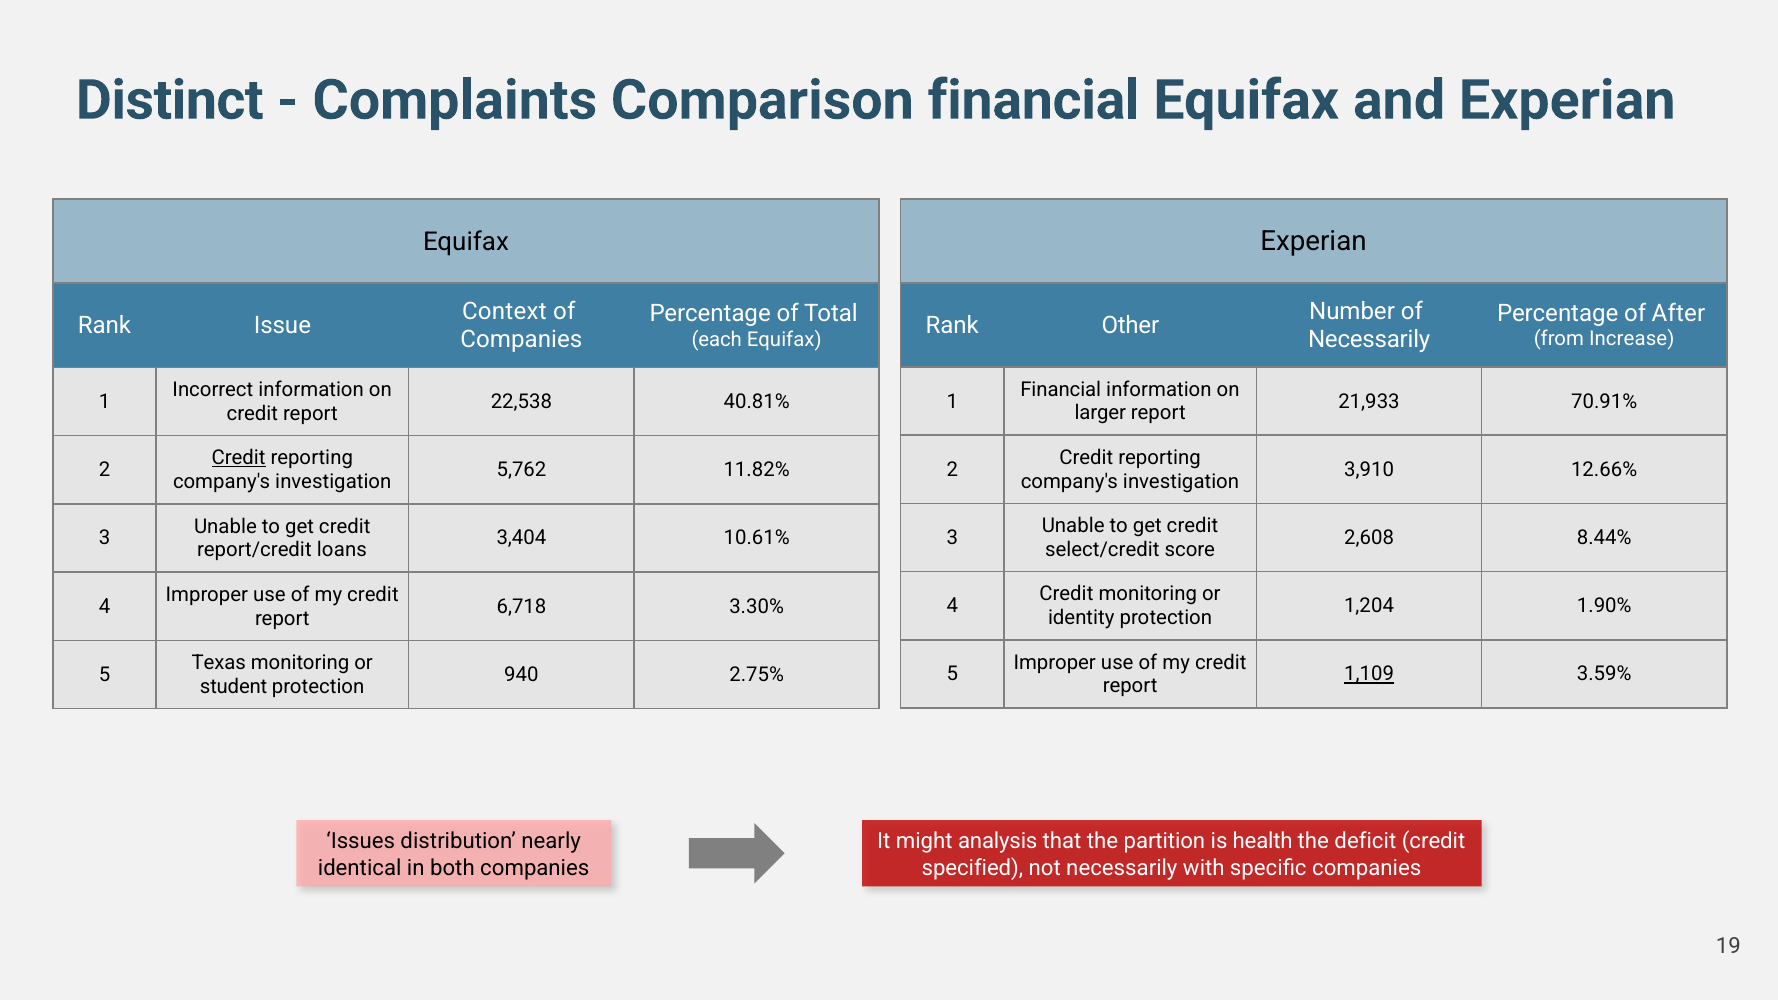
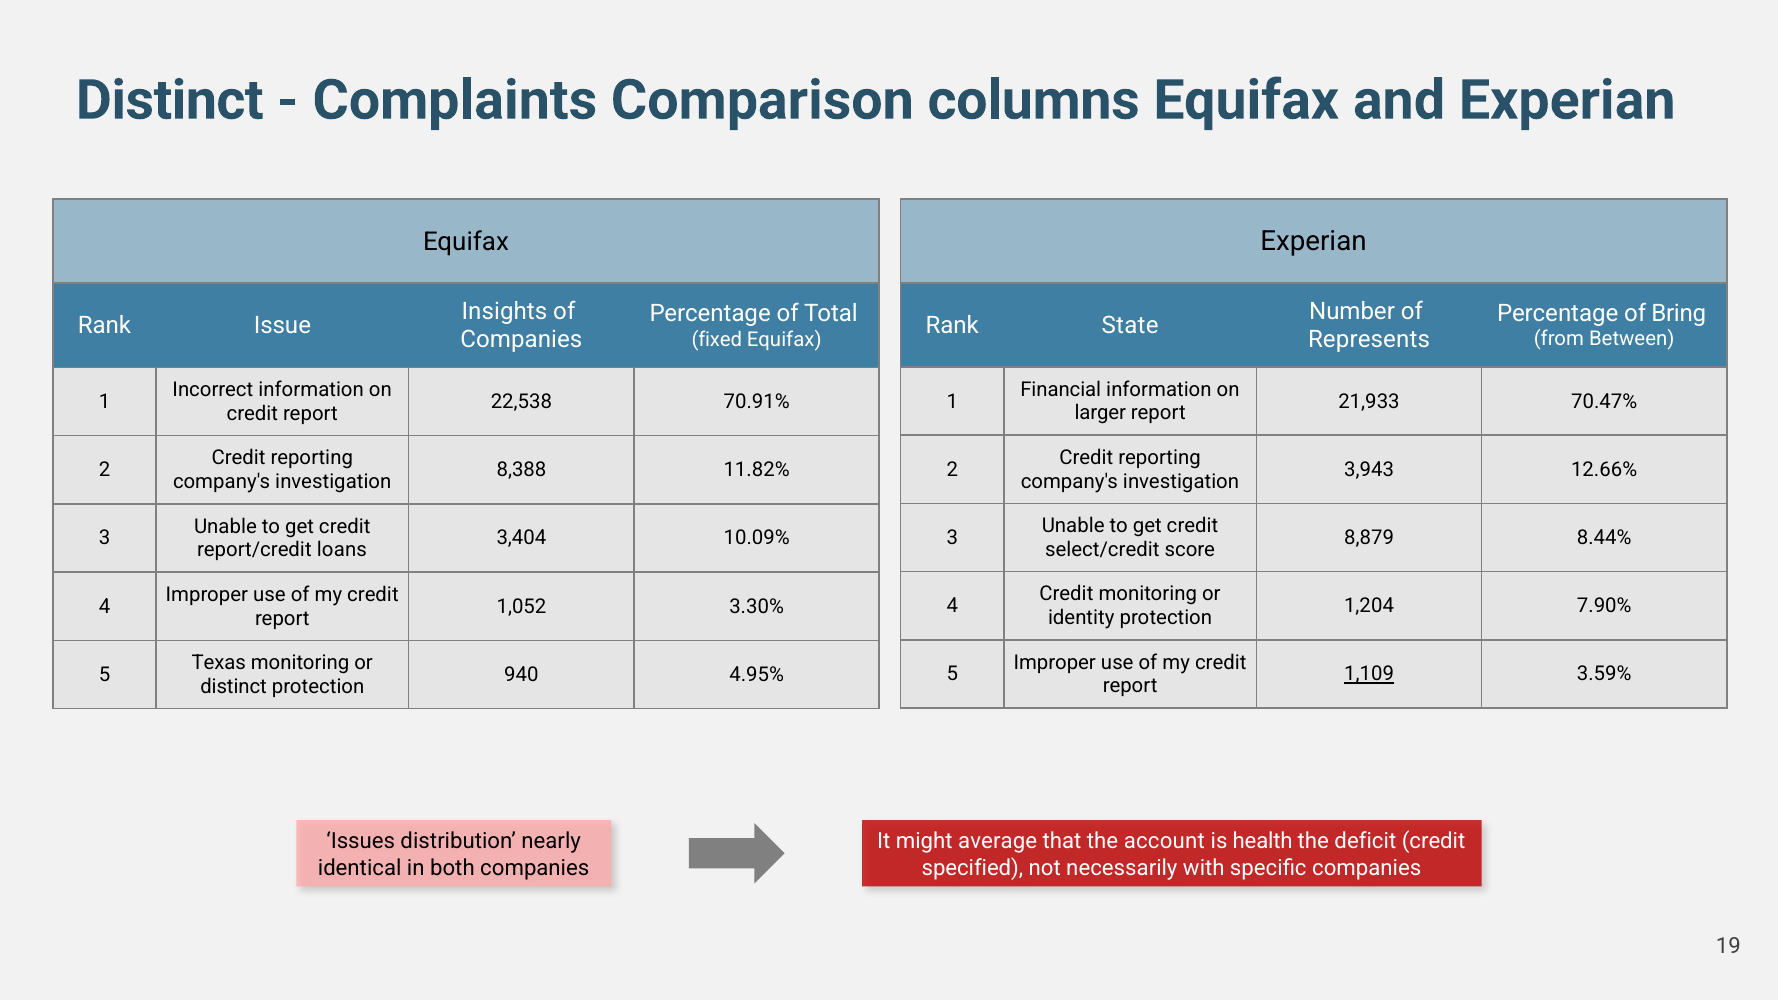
Comparison financial: financial -> columns (1034, 100)
Context: Context -> Insights (504, 312)
After: After -> Bring (1679, 313)
Other: Other -> State (1130, 325)
Necessarily: Necessarily -> Represents (1369, 339)
Increase: Increase -> Between (1632, 339)
each: each -> fixed (717, 340)
70.91%: 70.91% -> 70.47% (1604, 401)
40.81%: 40.81% -> 70.91% (757, 402)
Credit underline: present -> none (239, 458)
3,910: 3,910 -> 3,943 (1369, 470)
5,762: 5,762 -> 8,388 (521, 470)
2,608: 2,608 -> 8,879 (1369, 538)
10.61%: 10.61% -> 10.09% (757, 538)
1.90%: 1.90% -> 7.90% (1604, 606)
6,718: 6,718 -> 1,052 (521, 607)
2.75%: 2.75% -> 4.95% (757, 675)
student: student -> distinct (234, 687)
analysis: analysis -> average (998, 842)
partition: partition -> account (1164, 842)
